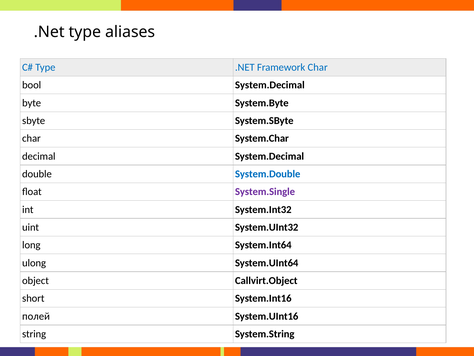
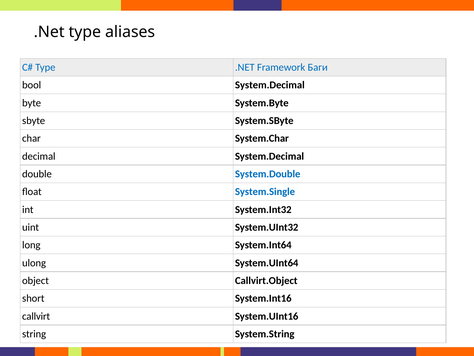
Framework Char: Char -> Баги (318, 67)
System.Single colour: purple -> blue (265, 192)
полей: полей -> callvirt (36, 316)
